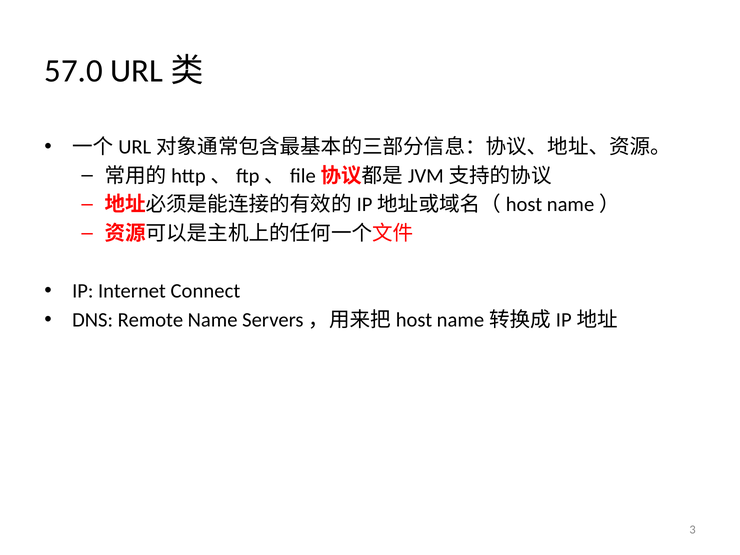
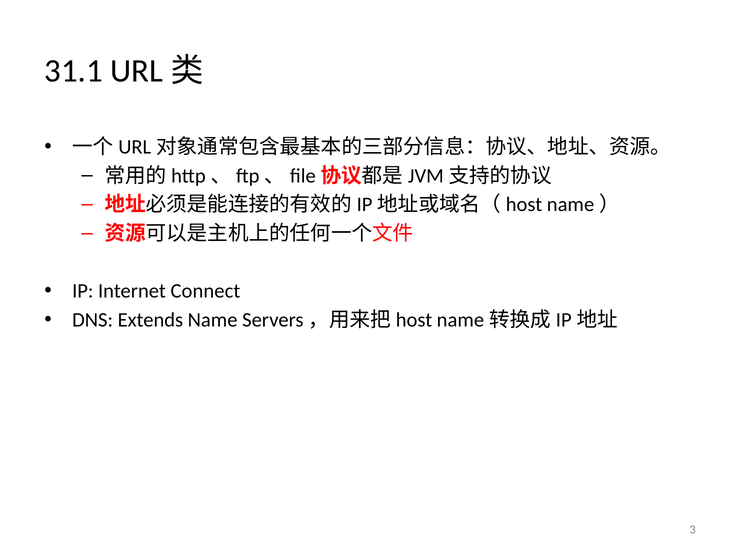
57.0: 57.0 -> 31.1 (74, 71)
Remote: Remote -> Extends (150, 320)
